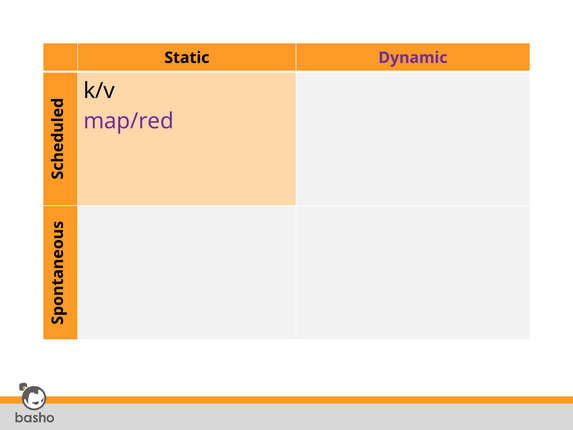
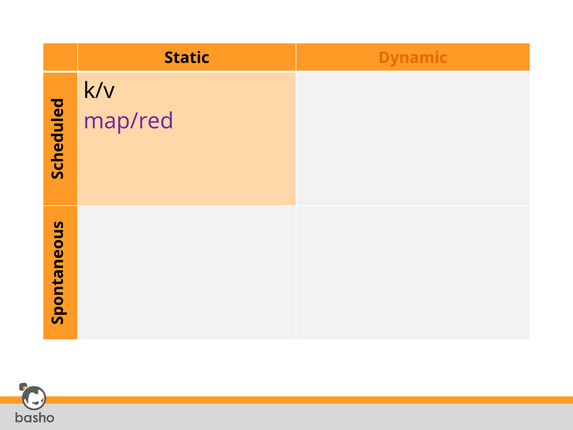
Dynamic colour: purple -> orange (413, 58)
